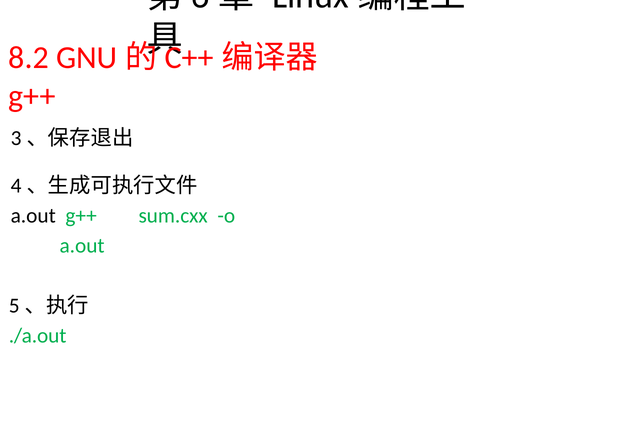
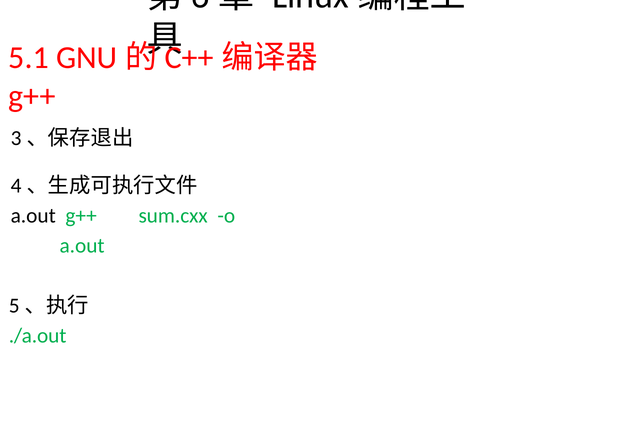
8.2: 8.2 -> 5.1 (29, 58)
